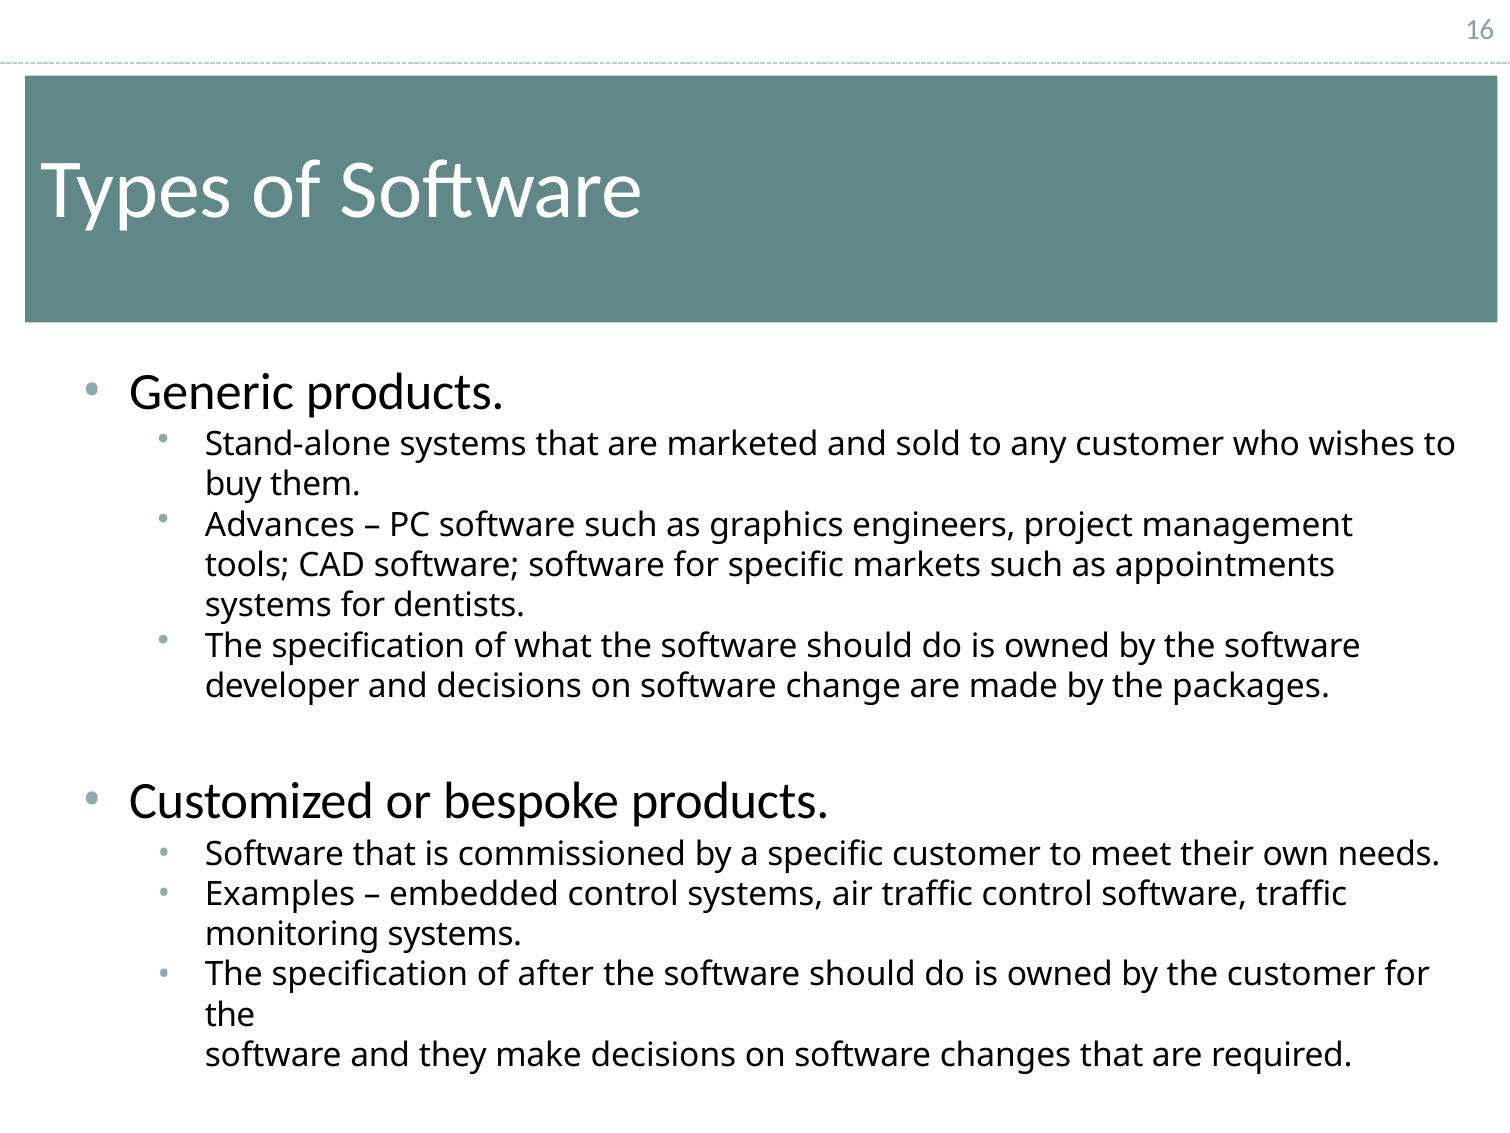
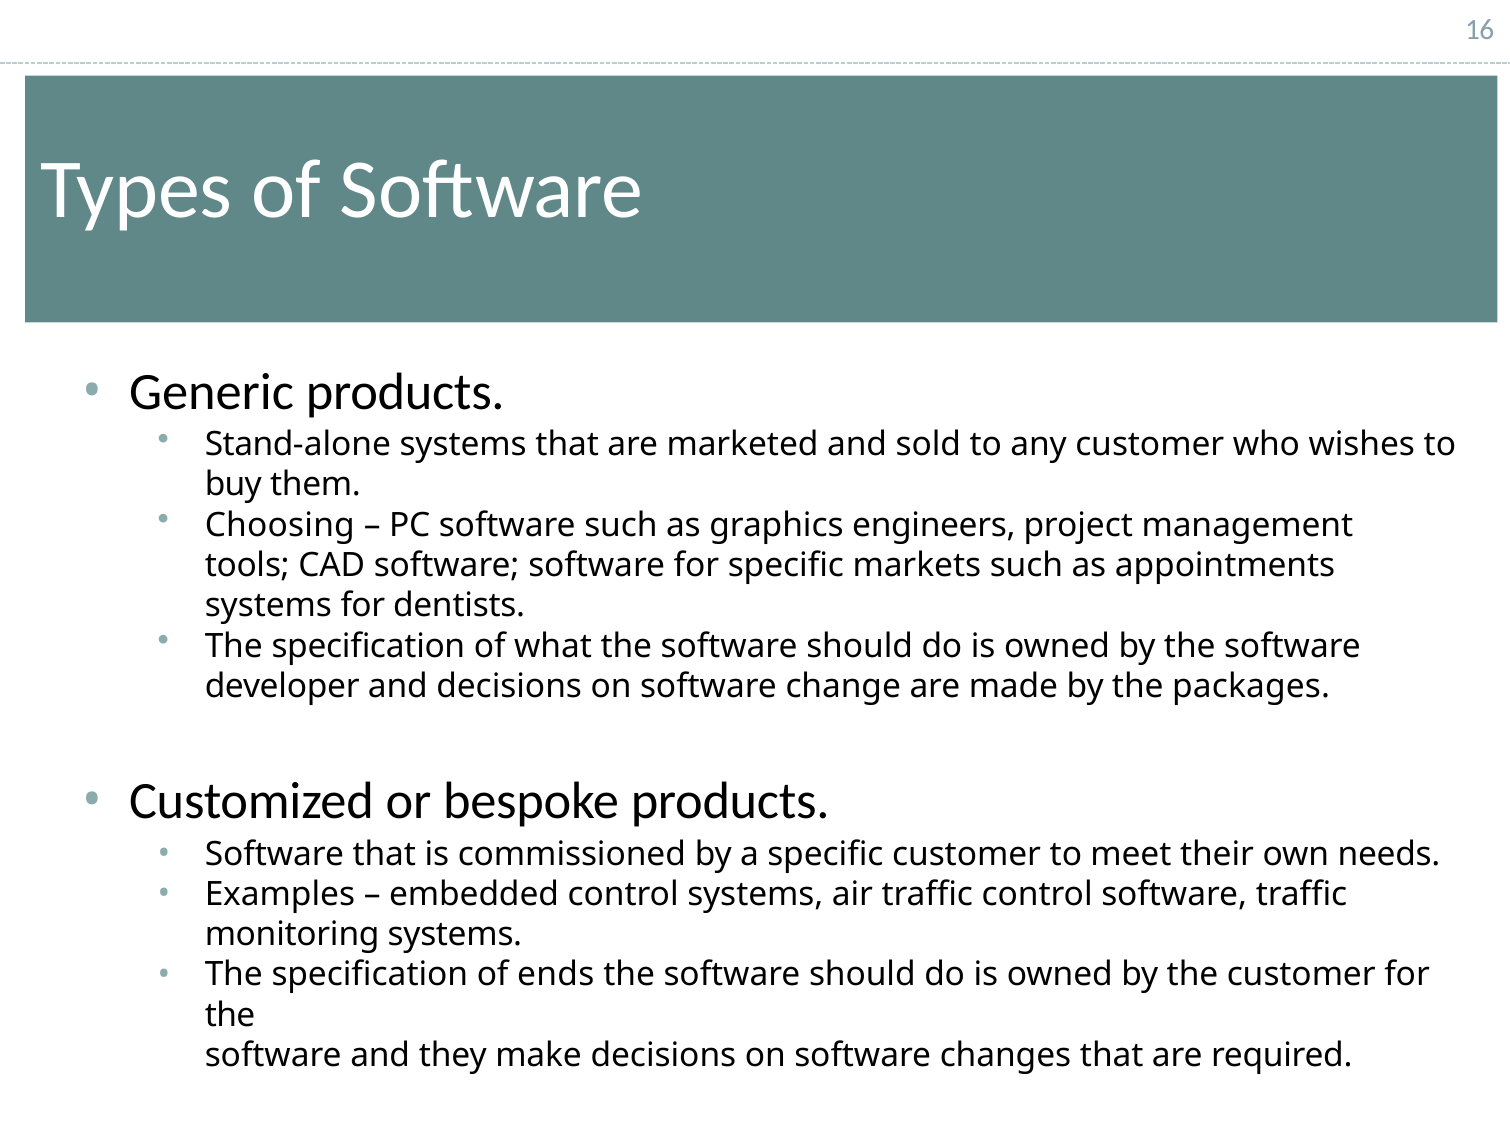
Advances: Advances -> Choosing (280, 525)
after: after -> ends (556, 974)
